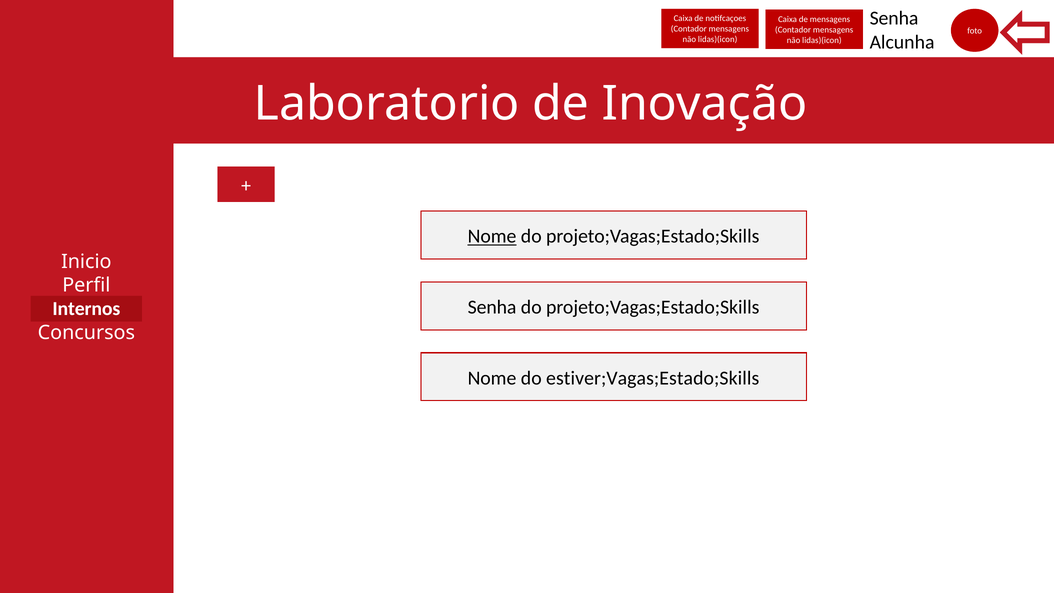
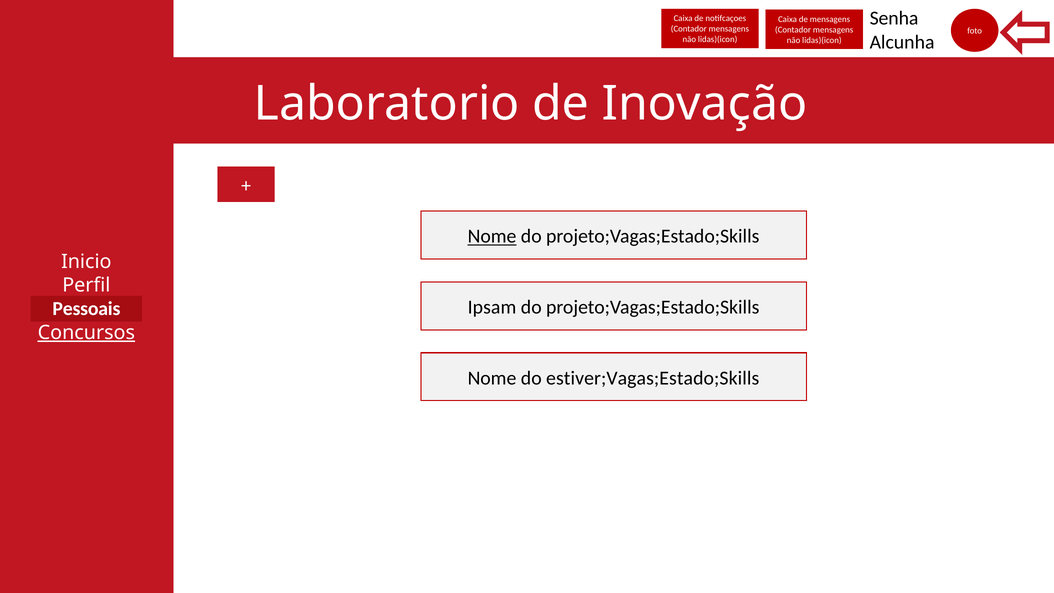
Senha: Senha -> Ipsam (492, 307)
Internos: Internos -> Pessoais (86, 309)
Concursos underline: none -> present (86, 333)
